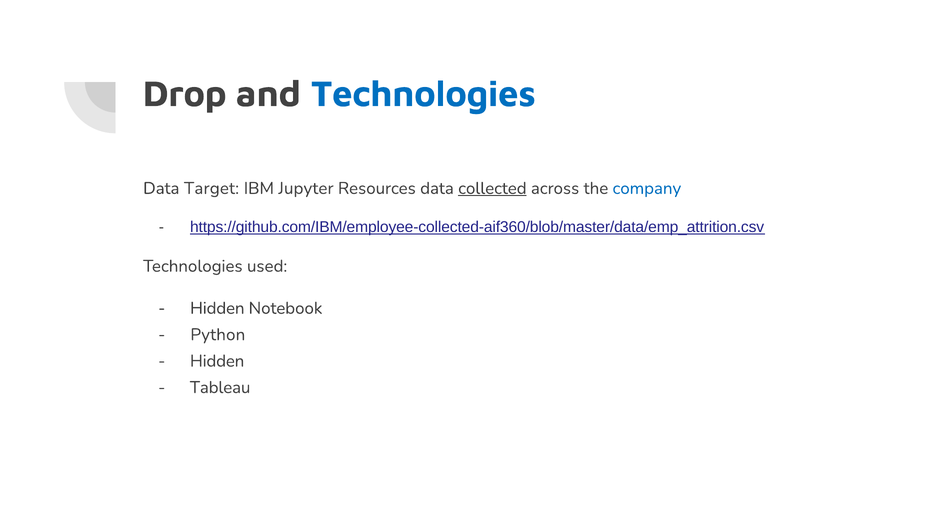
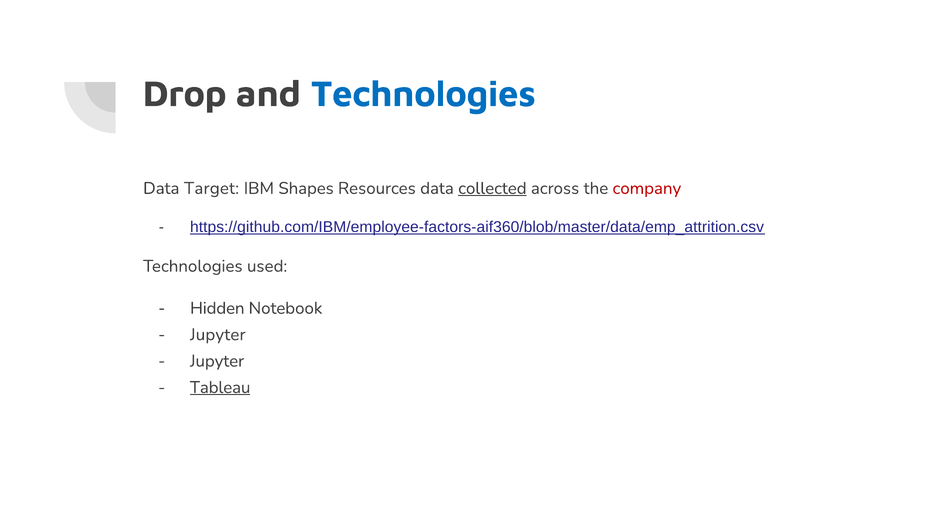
Jupyter: Jupyter -> Shapes (306, 188)
company colour: blue -> red (647, 188)
https://github.com/IBM/employee-collected-aif360/blob/master/data/emp_attrition.csv: https://github.com/IBM/employee-collected-aif360/blob/master/data/emp_attrition.csv -> https://github.com/IBM/employee-factors-aif360/blob/master/data/emp_attrition.csv (477, 227)
Python: Python -> Jupyter (218, 334)
Hidden: Hidden -> Jupyter (217, 361)
Tableau underline: none -> present (220, 387)
